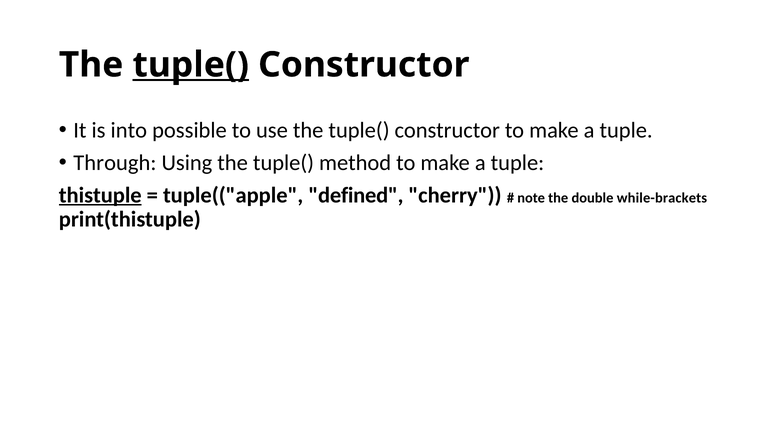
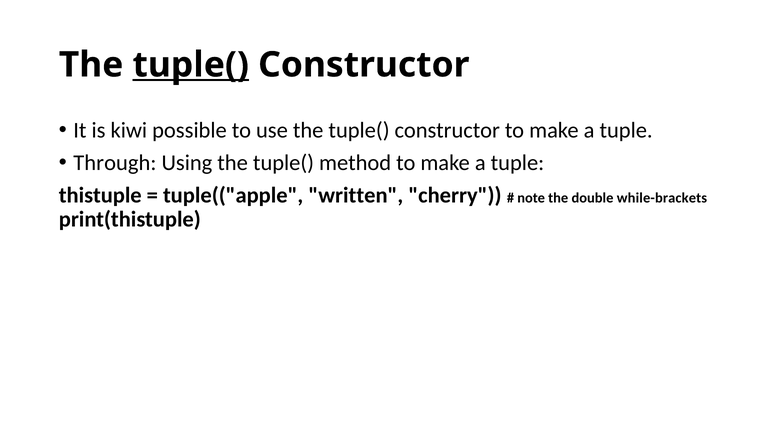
into: into -> kiwi (129, 131)
thistuple underline: present -> none (100, 195)
defined: defined -> written (356, 195)
